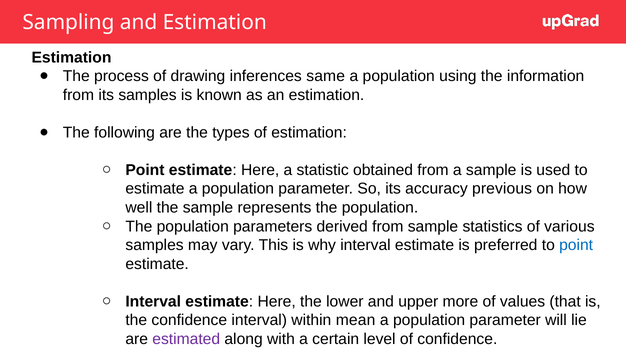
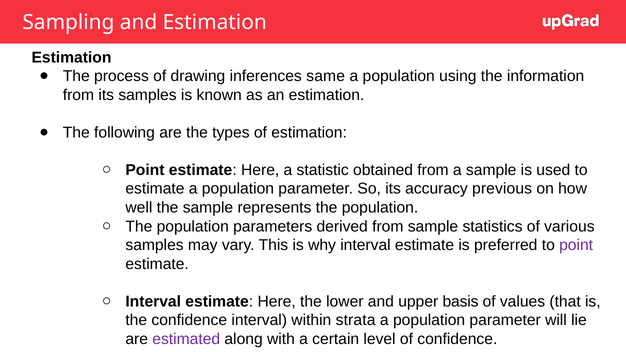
point colour: blue -> purple (576, 245)
more: more -> basis (461, 302)
mean: mean -> strata (356, 320)
